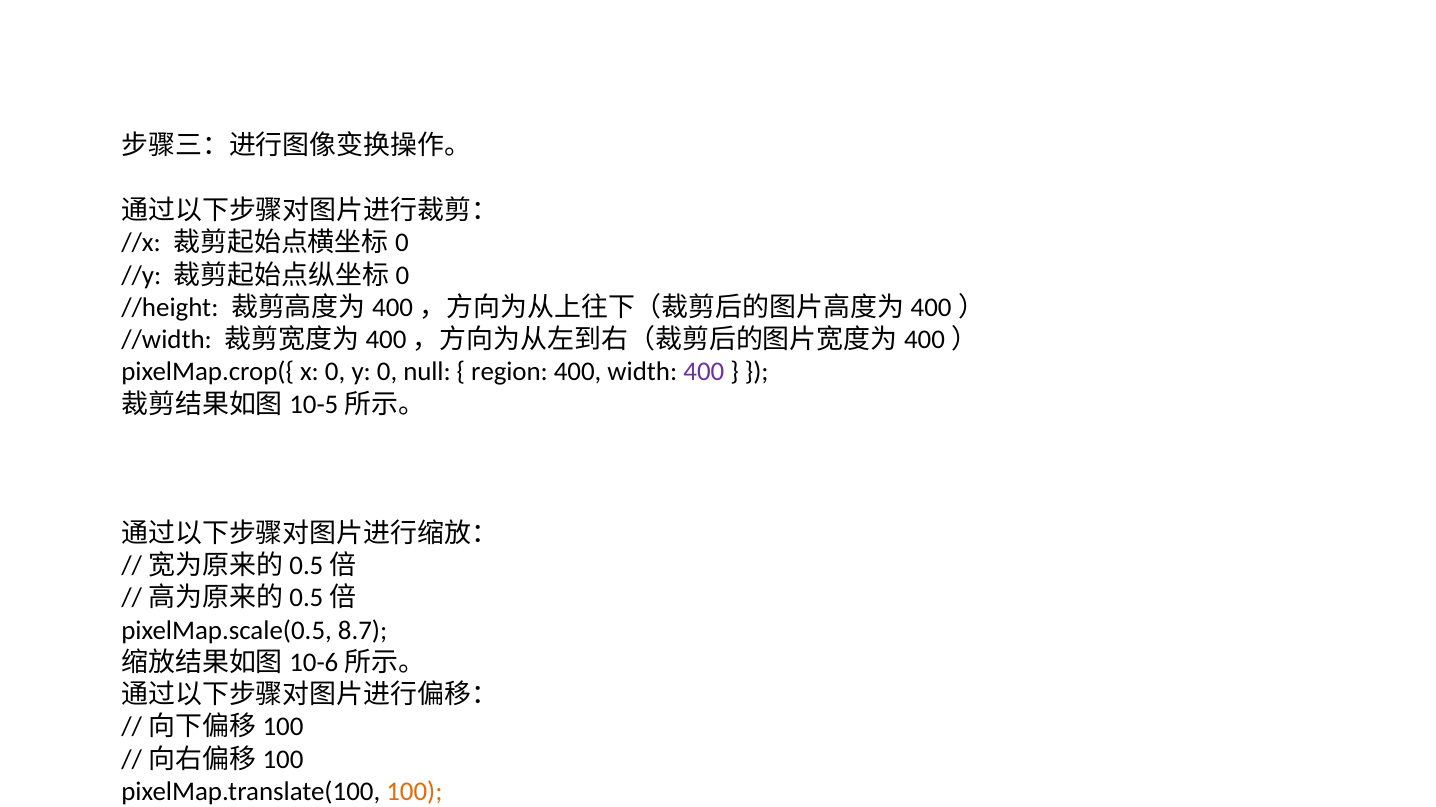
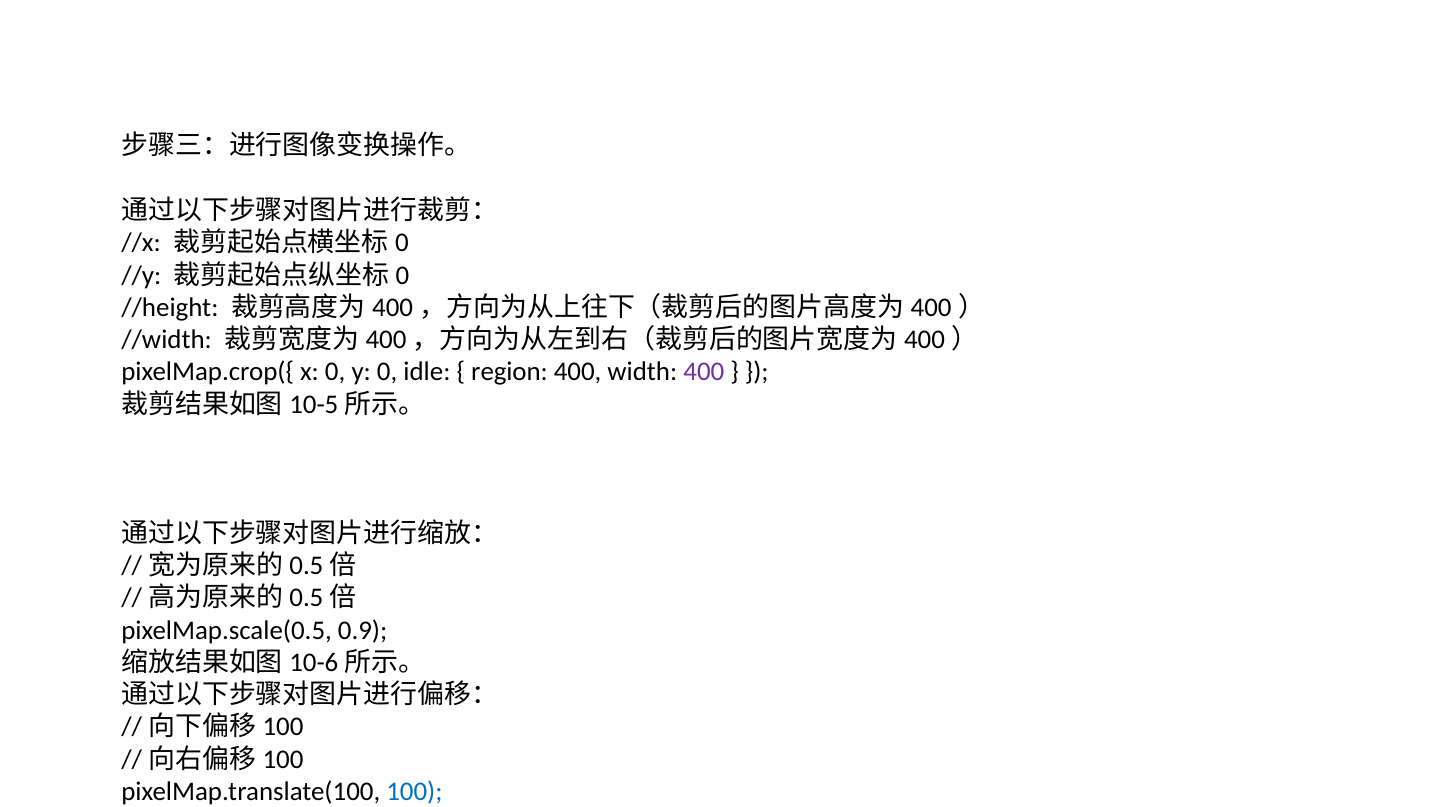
null: null -> idle (427, 372)
8.7: 8.7 -> 0.9 (363, 631)
100 colour: orange -> blue (414, 792)
